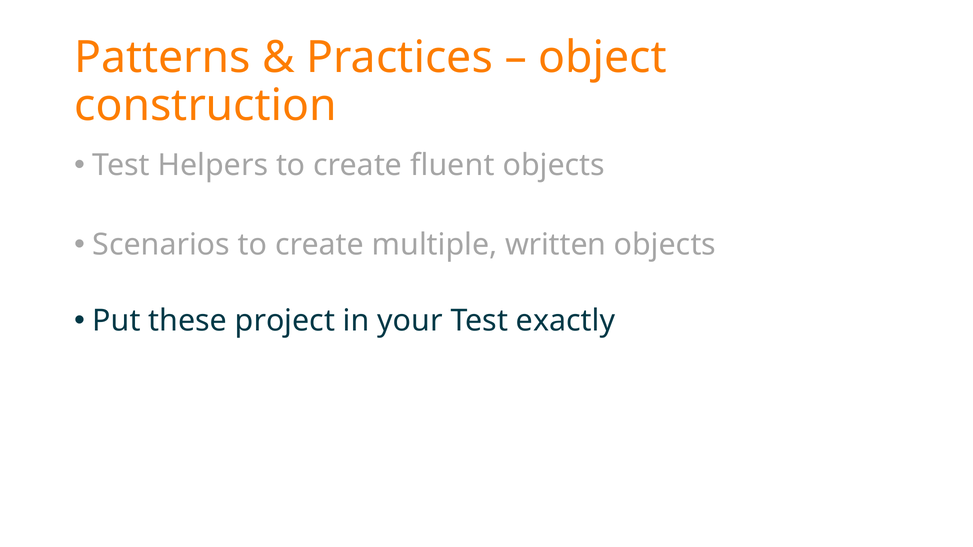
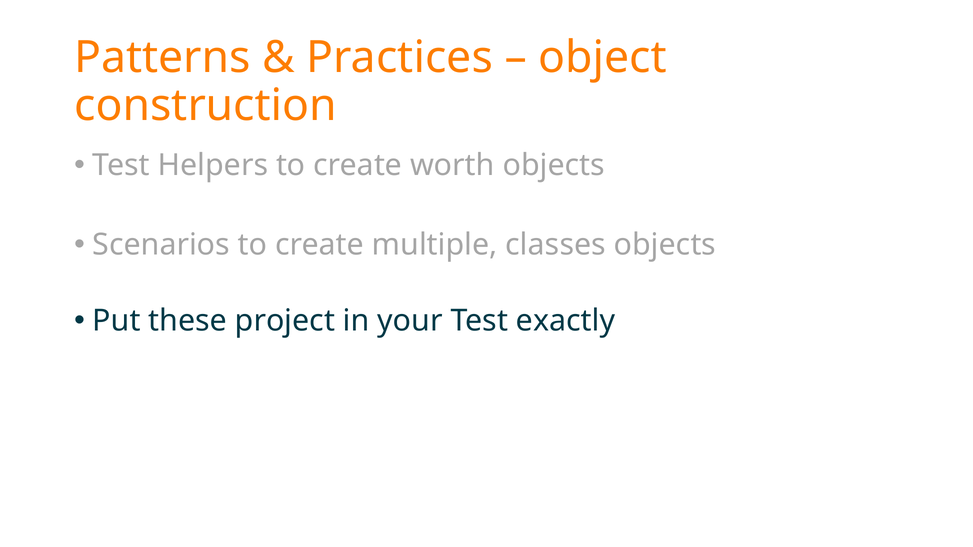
fluent: fluent -> worth (452, 166)
written: written -> classes (556, 245)
